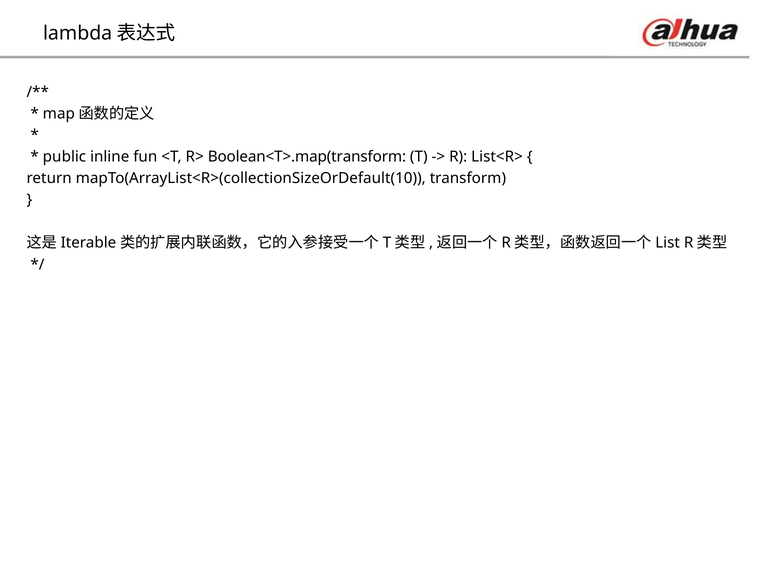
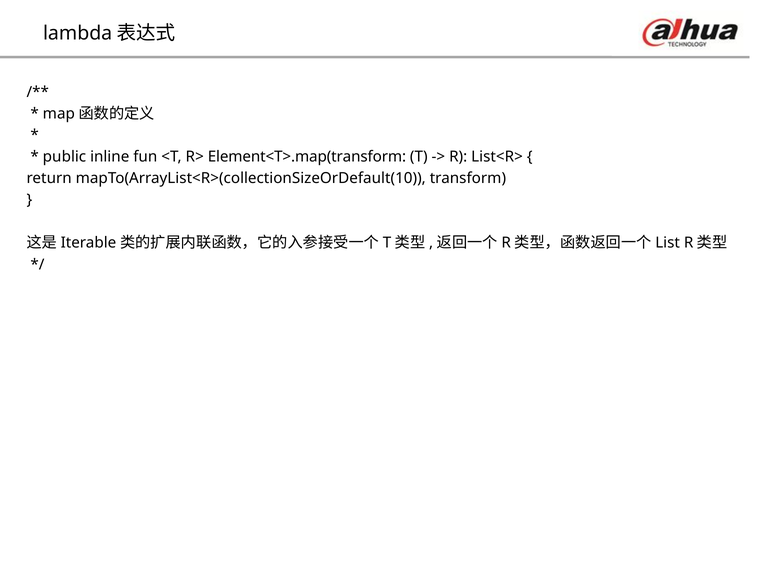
Boolean<T>.map(transform: Boolean<T>.map(transform -> Element<T>.map(transform (307, 157)
